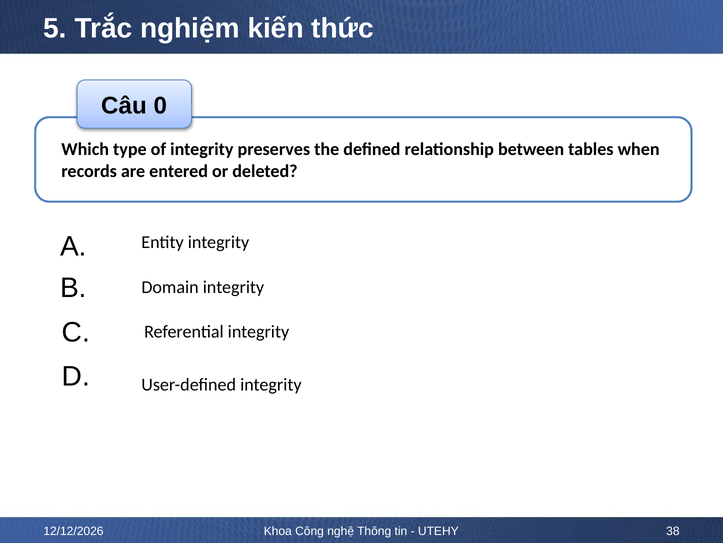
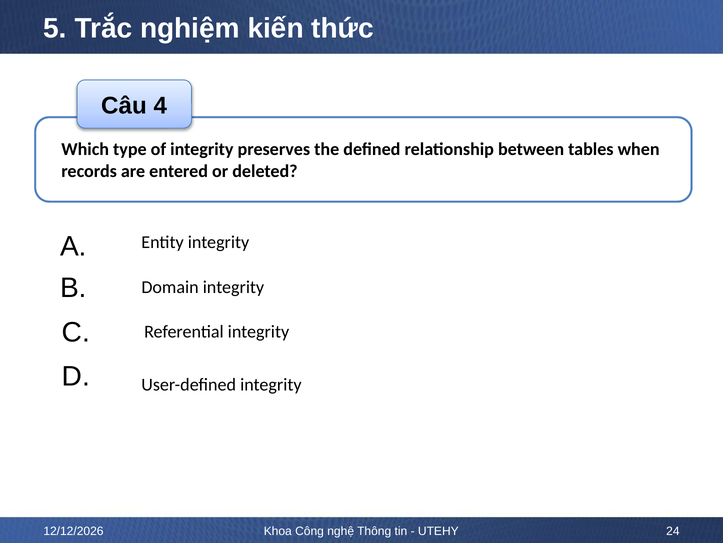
0: 0 -> 4 (160, 106)
38: 38 -> 24 (673, 531)
